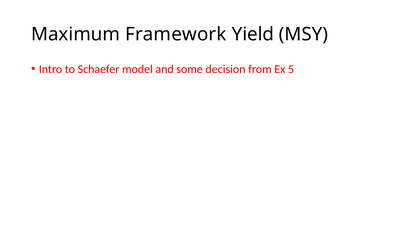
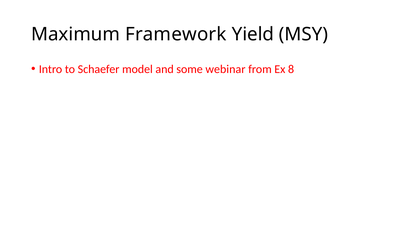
decision: decision -> webinar (225, 69)
5: 5 -> 8 (291, 69)
